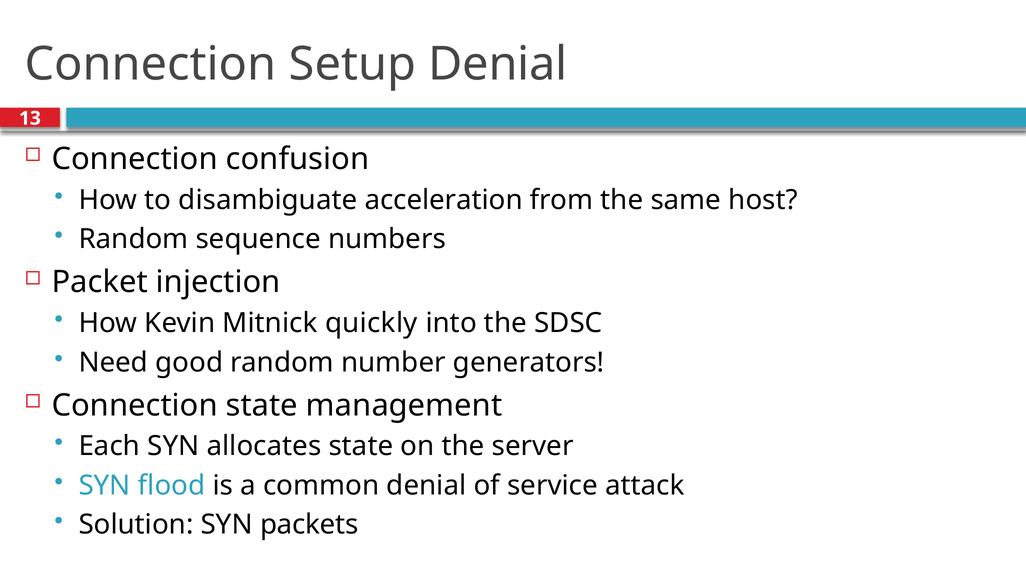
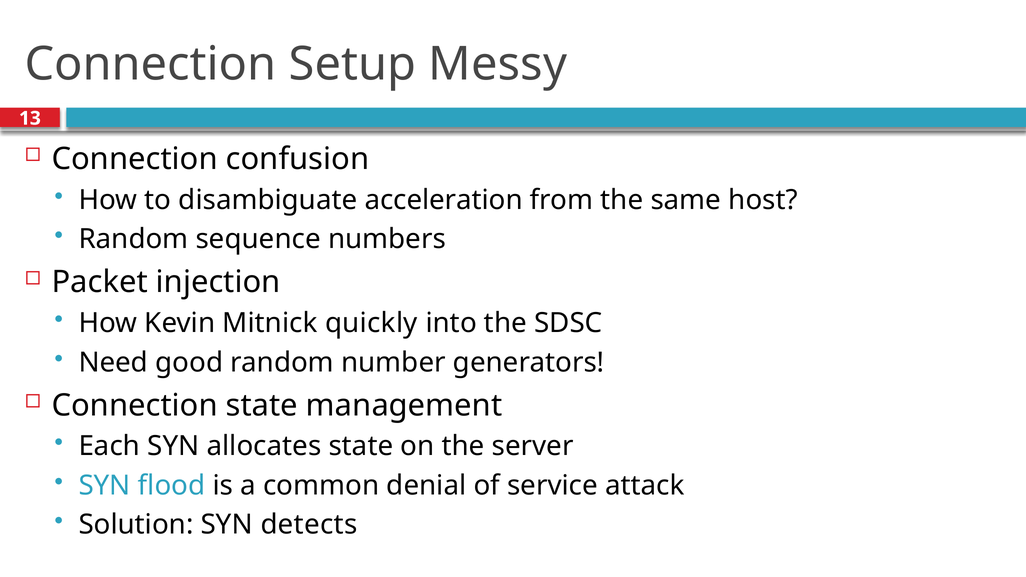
Setup Denial: Denial -> Messy (498, 64)
packets: packets -> detects (309, 525)
